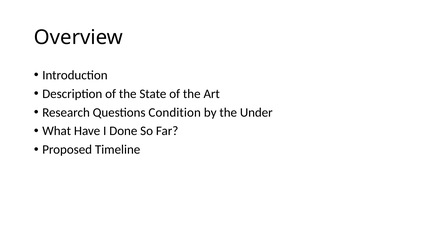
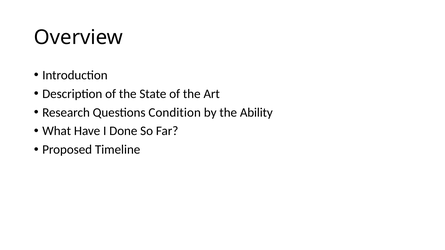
Under: Under -> Ability (256, 113)
